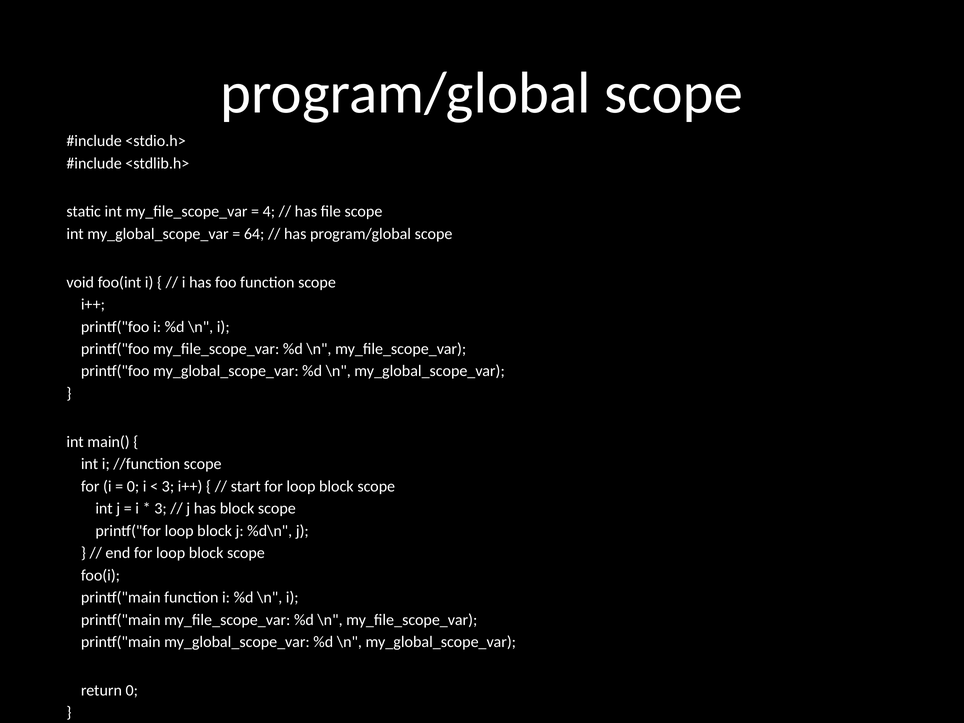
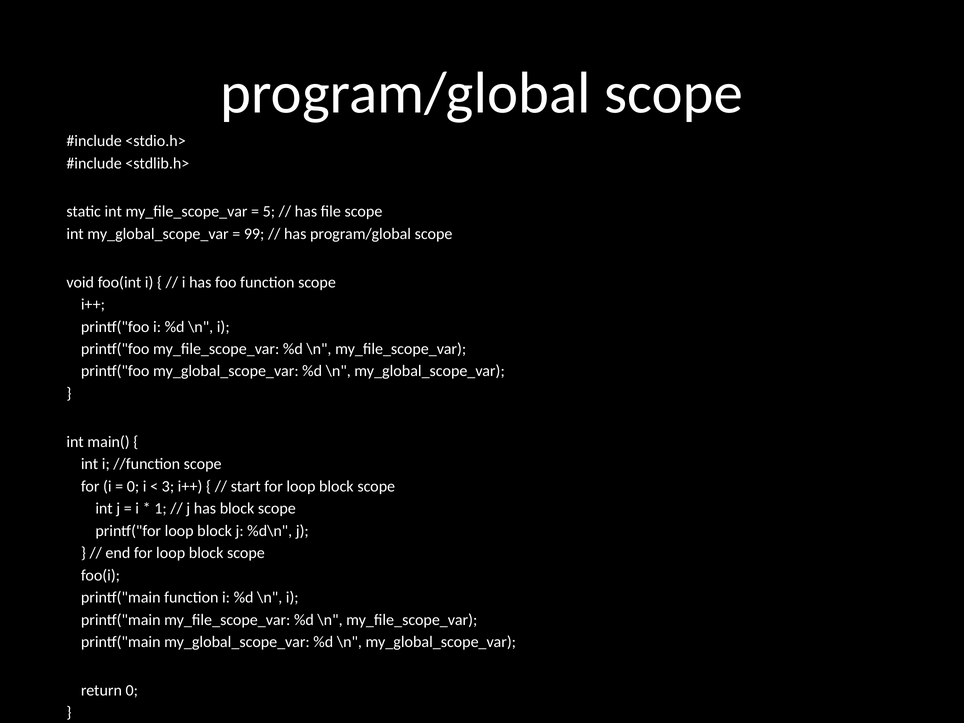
4: 4 -> 5 (269, 212)
64: 64 -> 99 (254, 234)
3: 3 -> 1 (160, 509)
